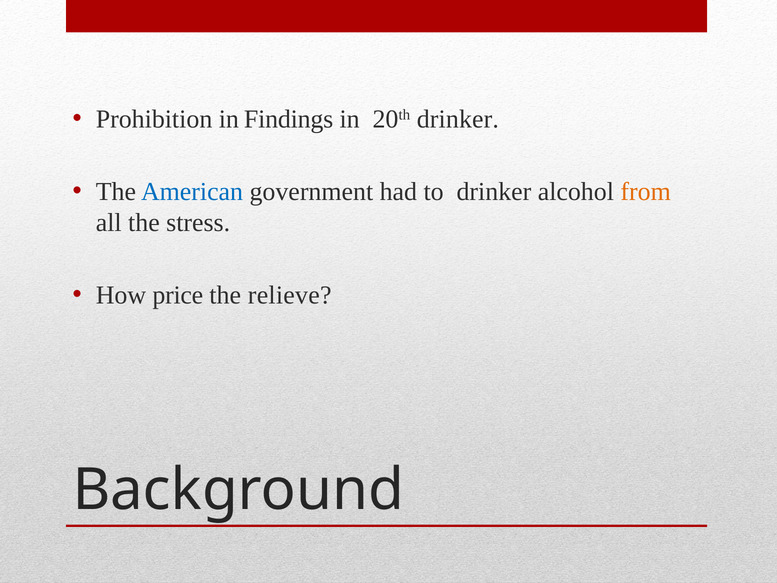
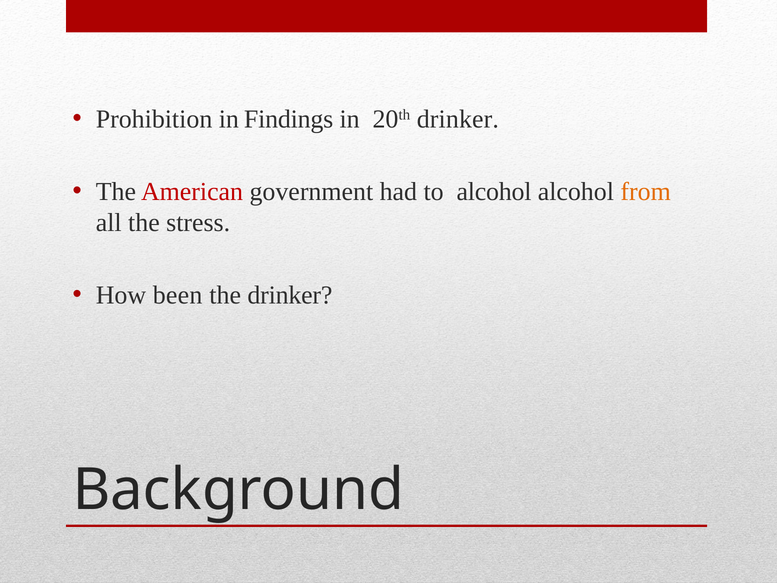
American colour: blue -> red (192, 192)
to drinker: drinker -> alcohol (494, 192)
price: price -> been (178, 295)
the relieve: relieve -> drinker (290, 295)
